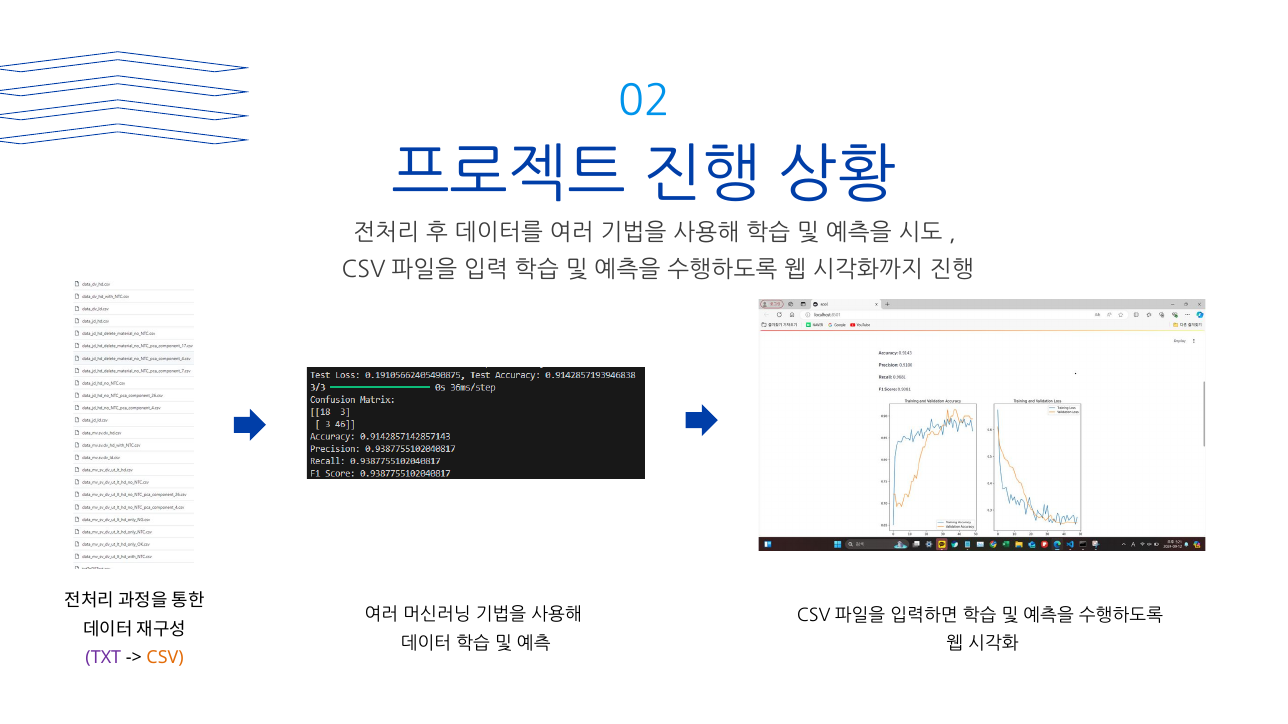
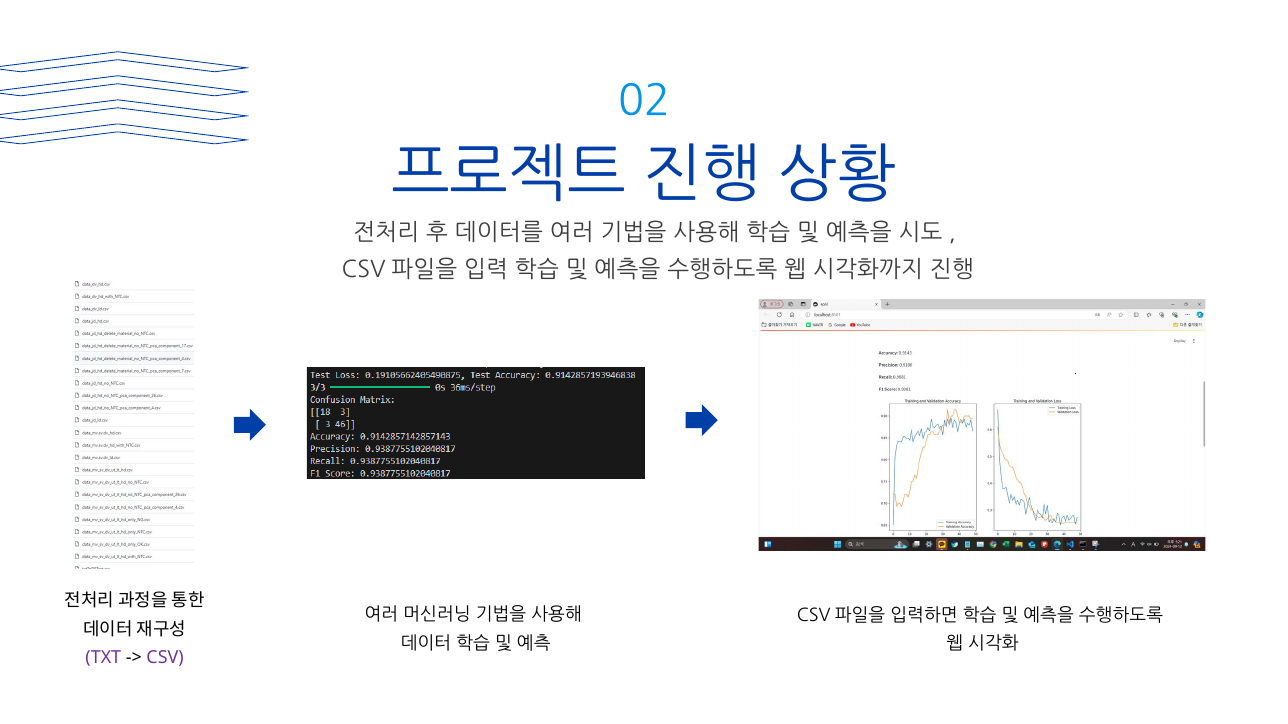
CSV colour: orange -> purple (165, 658)
